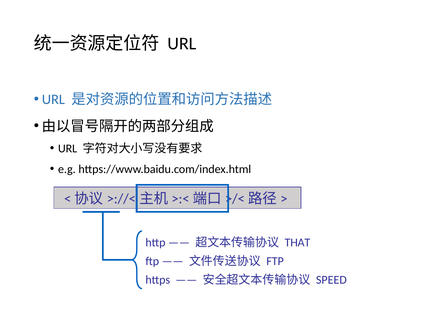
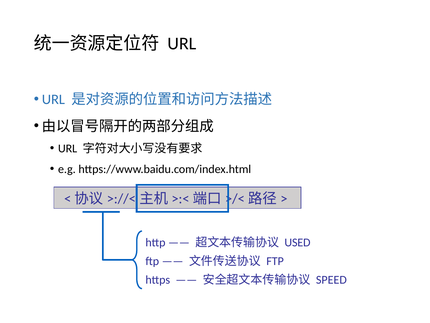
THAT: THAT -> USED (297, 242)
